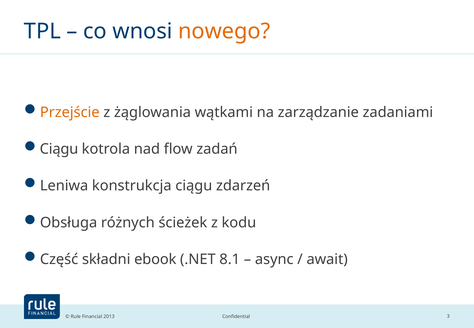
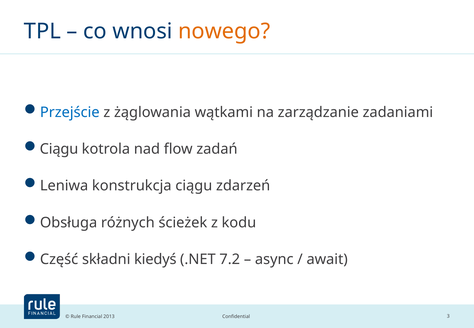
Przejście colour: orange -> blue (70, 112)
ebook: ebook -> kiedyś (155, 260)
8.1: 8.1 -> 7.2 (230, 260)
